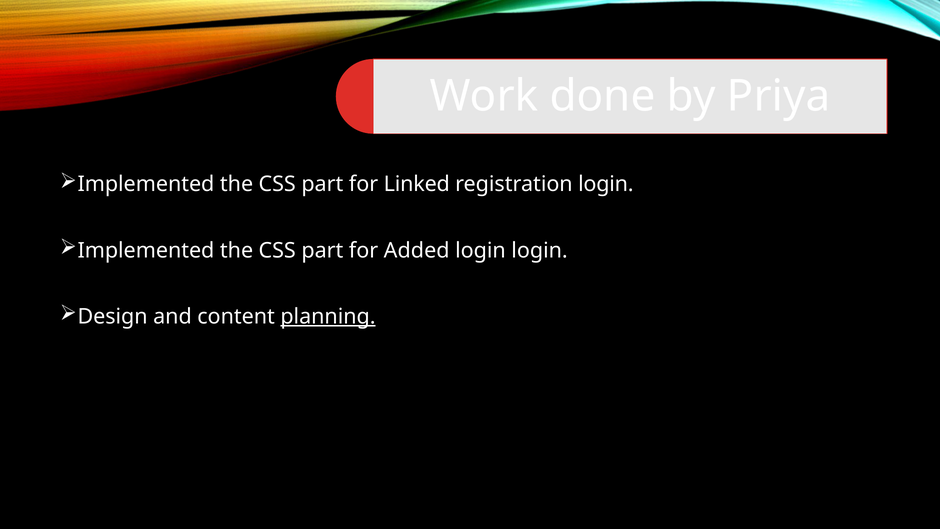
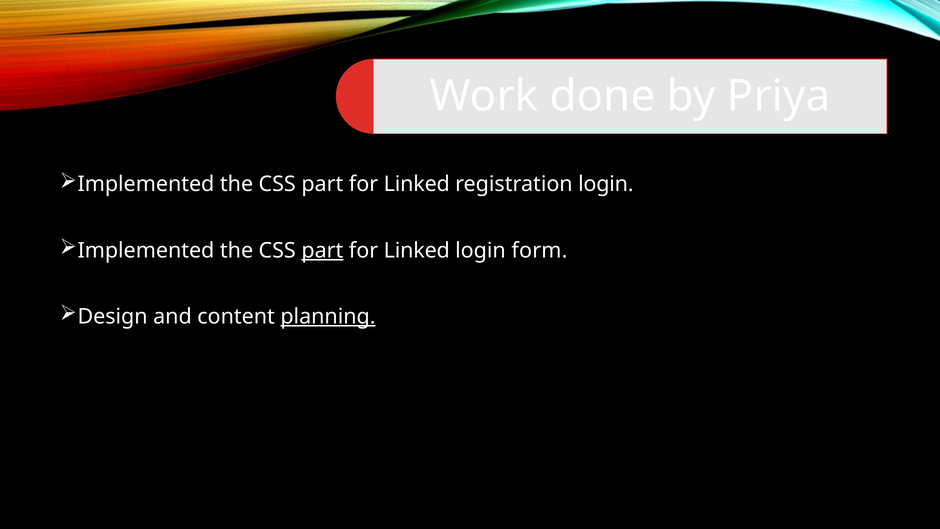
part underline: none -> present (322, 250)
Added: Added -> Linked (417, 250)
login login: login -> form (539, 250)
